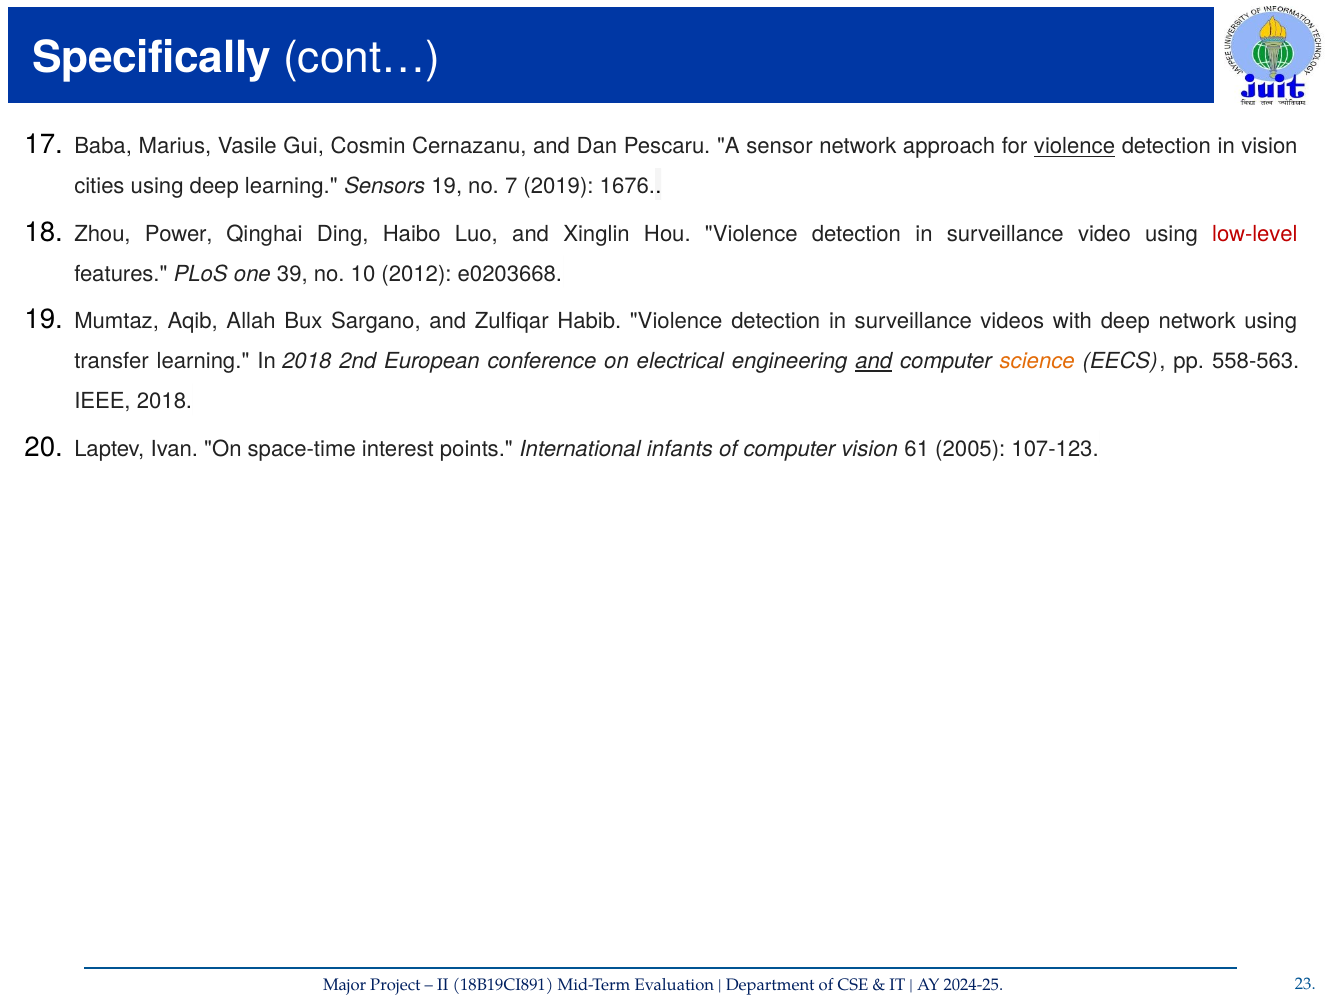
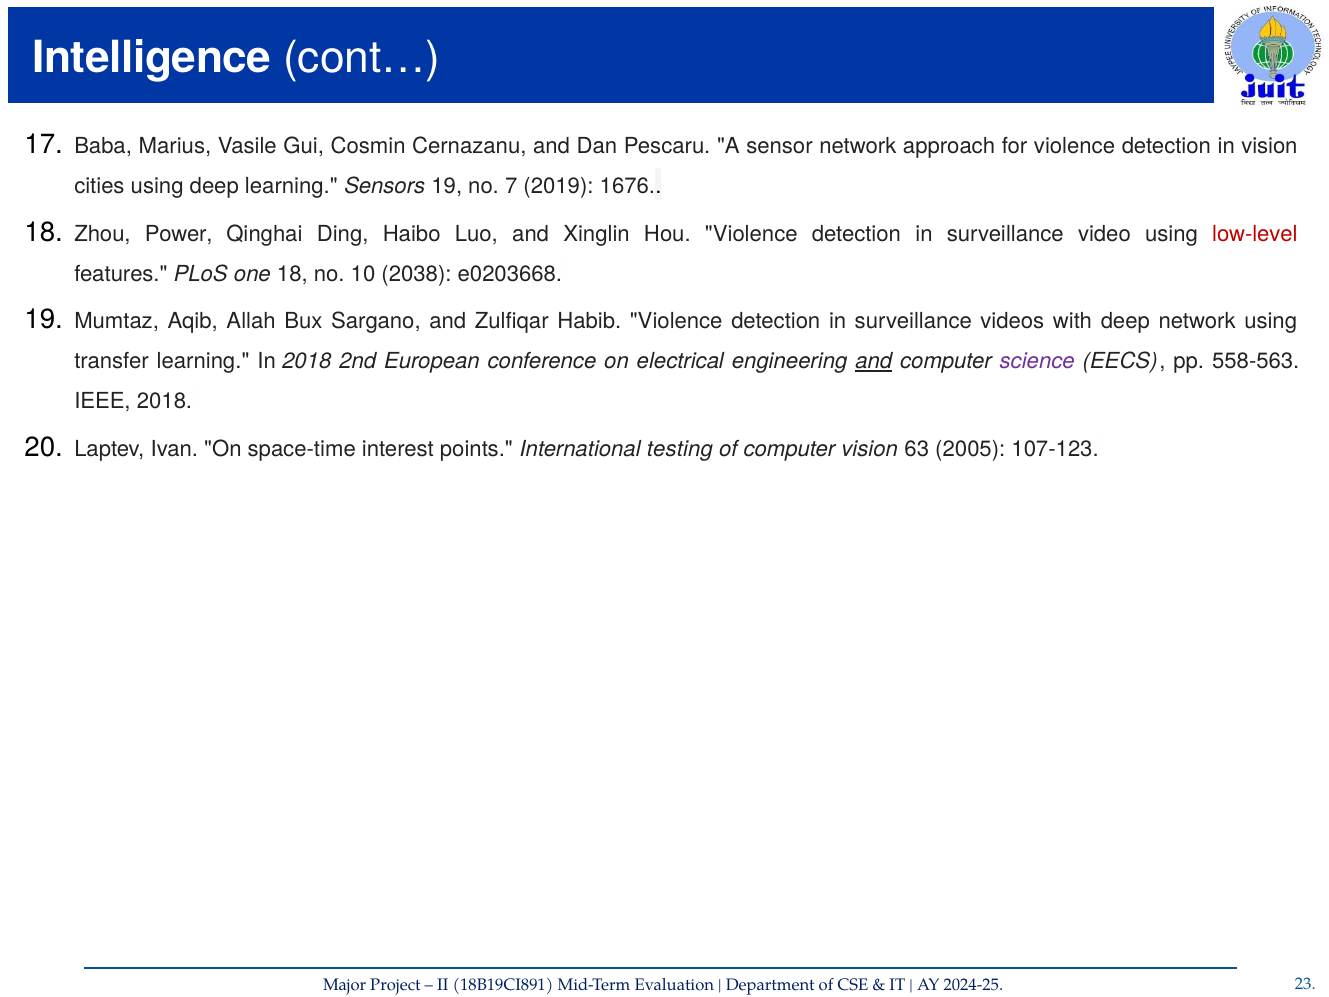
Specifically: Specifically -> Intelligence (152, 58)
violence underline: present -> none (1075, 147)
one 39: 39 -> 18 (292, 274)
2012: 2012 -> 2038 (417, 274)
science colour: orange -> purple (1037, 361)
infants: infants -> testing (680, 449)
61: 61 -> 63 (917, 449)
